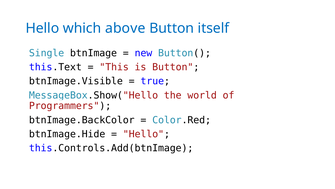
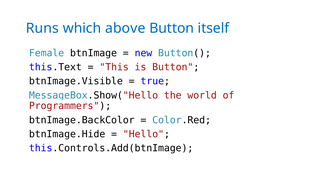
Hello: Hello -> Runs (42, 28)
Single: Single -> Female (47, 53)
